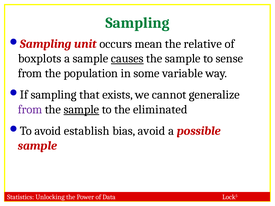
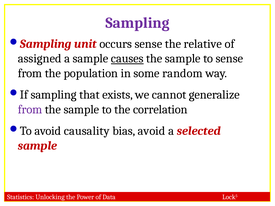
Sampling colour: green -> purple (137, 23)
occurs mean: mean -> sense (148, 44)
boxplots: boxplots -> assigned (40, 59)
variable: variable -> random (182, 73)
sample underline: present -> none (81, 110)
eliminated: eliminated -> correlation (160, 110)
establish: establish -> causality (87, 131)
possible: possible -> selected (199, 131)
